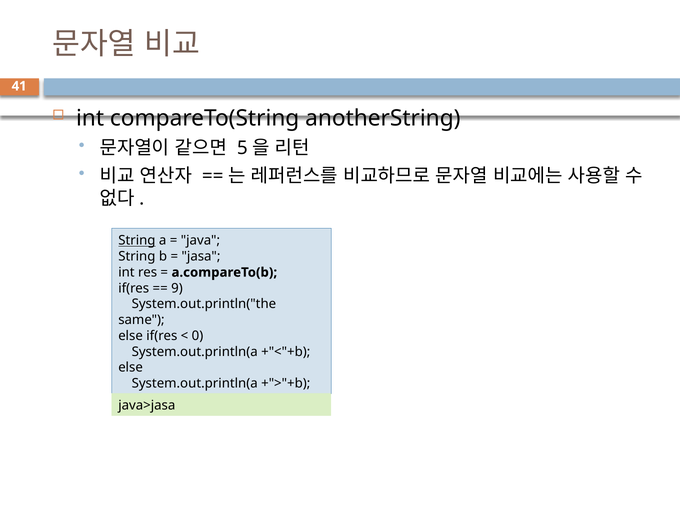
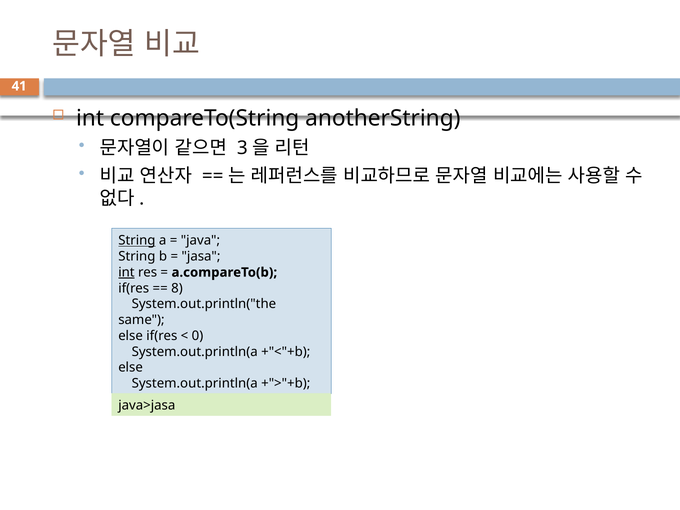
5: 5 -> 3 (242, 148)
int underline: none -> present (126, 272)
9: 9 -> 8 (177, 288)
